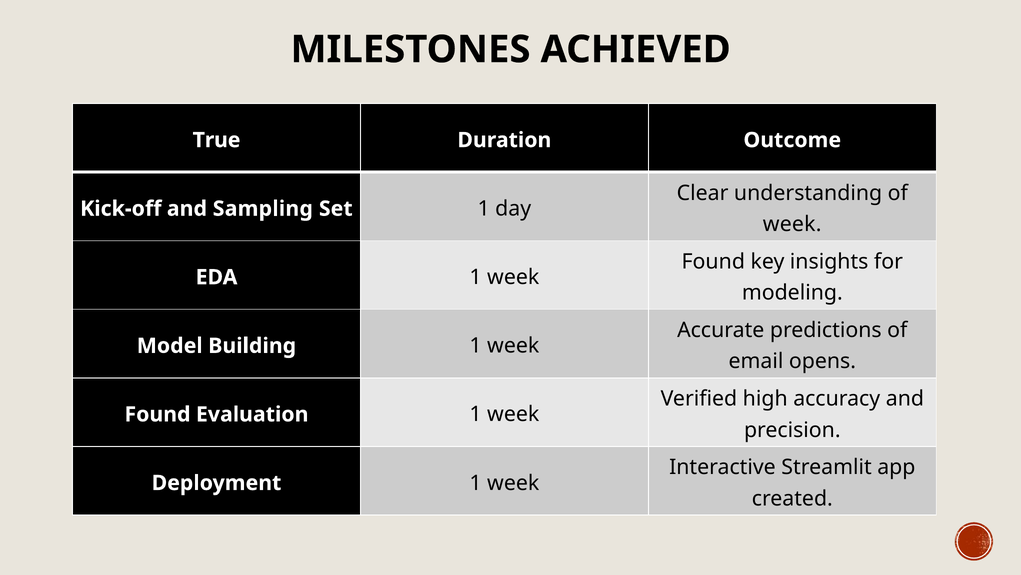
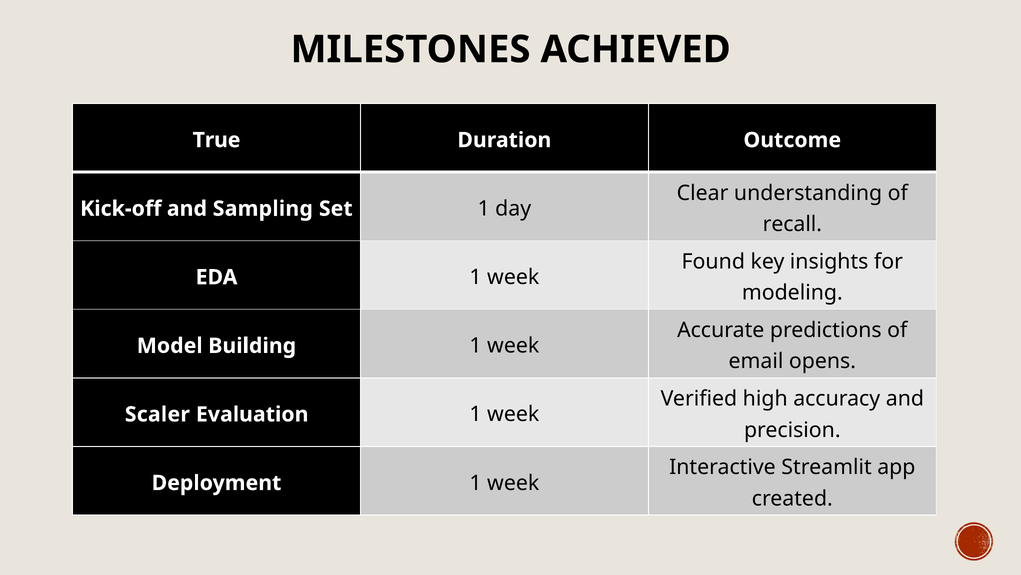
week: week -> recall (792, 224)
Found: Found -> Scaler (157, 414)
